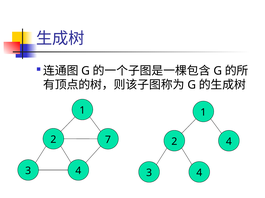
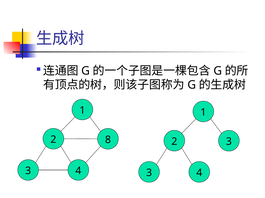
7: 7 -> 8 (108, 140)
2 4: 4 -> 3 (229, 142)
